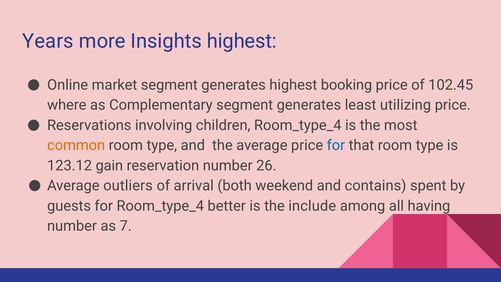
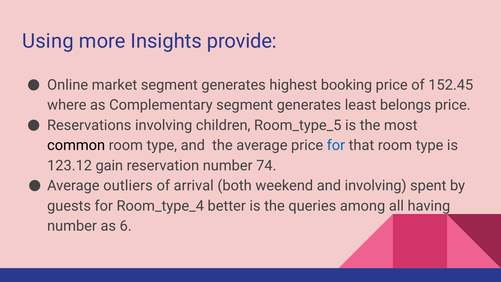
Years: Years -> Using (48, 41)
Insights highest: highest -> provide (242, 41)
102.45: 102.45 -> 152.45 (451, 85)
utilizing: utilizing -> belongs (406, 105)
children Room_type_4: Room_type_4 -> Room_type_5 (298, 125)
common colour: orange -> black (76, 145)
26: 26 -> 74 (266, 165)
and contains: contains -> involving (376, 186)
include: include -> queries (312, 206)
7: 7 -> 6 (126, 226)
